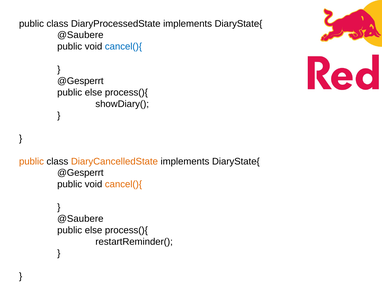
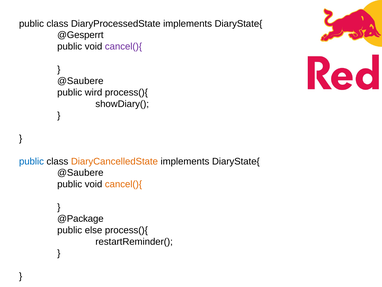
@Saubere: @Saubere -> @Gesperrt (80, 35)
cancel(){ colour: blue -> purple (123, 46)
@Gesperrt: @Gesperrt -> @Saubere (80, 81)
else: else -> wird (94, 92)
public colour: orange -> blue (31, 161)
@Gesperrt: @Gesperrt -> @Saubere (80, 173)
@Saubere: @Saubere -> @Package (80, 218)
